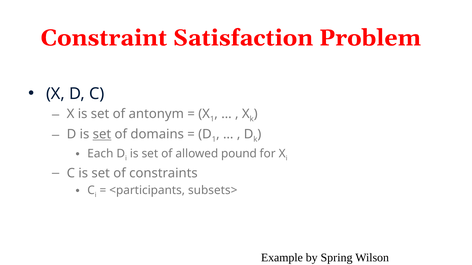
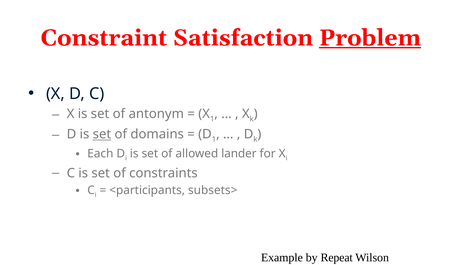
Problem underline: none -> present (370, 38)
pound: pound -> lander (239, 154)
Spring: Spring -> Repeat (337, 258)
